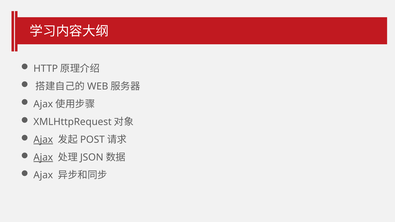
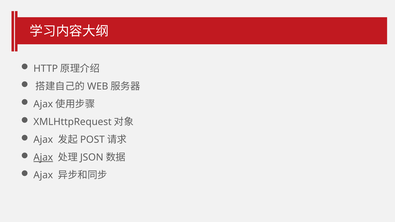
Ajax underline: present -> none (43, 140)
